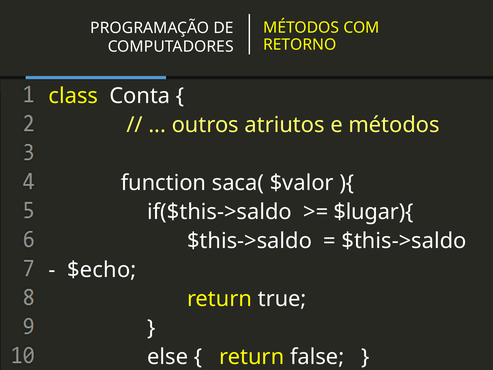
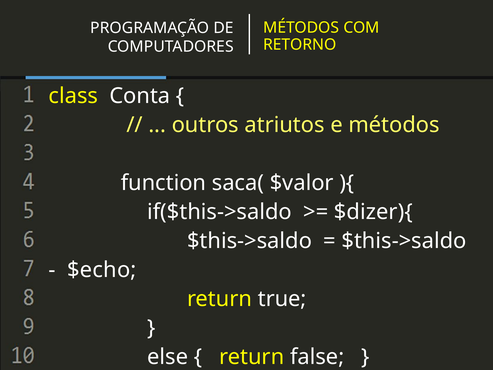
$lugar){: $lugar){ -> $dizer){ (373, 212)
